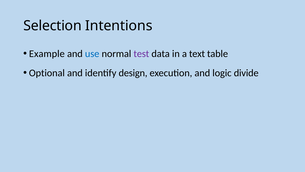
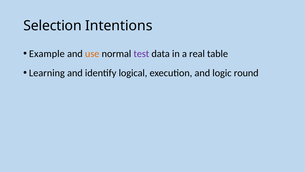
use colour: blue -> orange (92, 54)
text: text -> real (197, 54)
Optional: Optional -> Learning (47, 73)
design: design -> logical (133, 73)
divide: divide -> round (246, 73)
